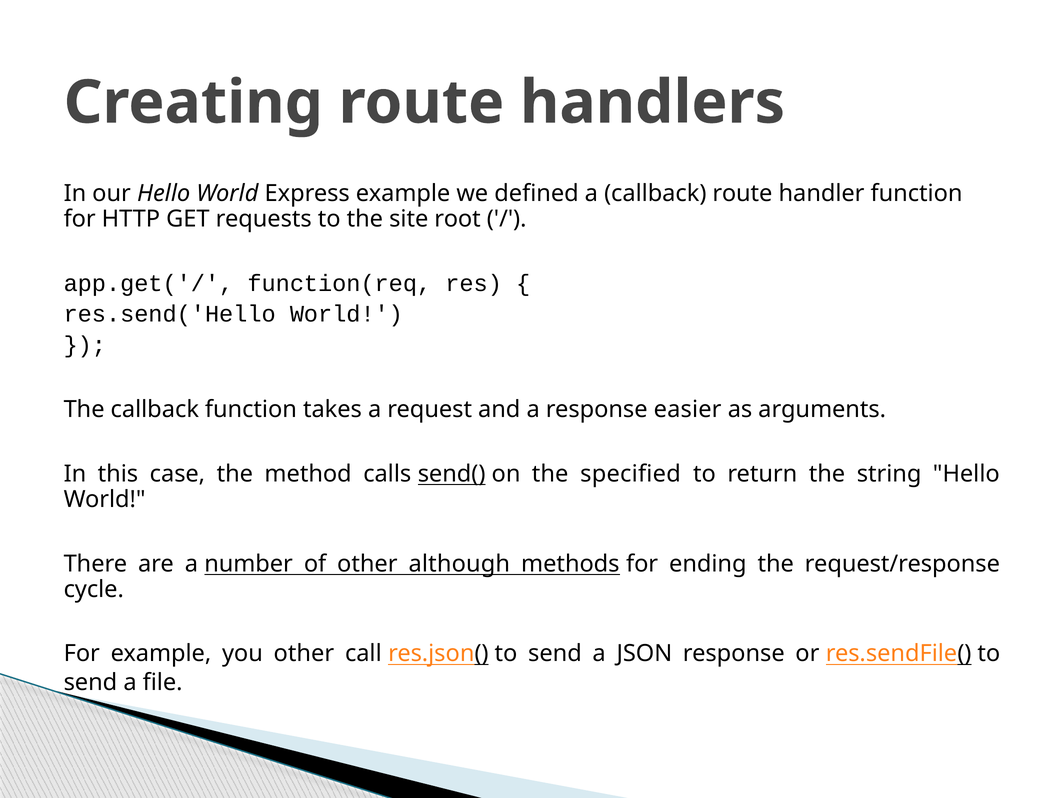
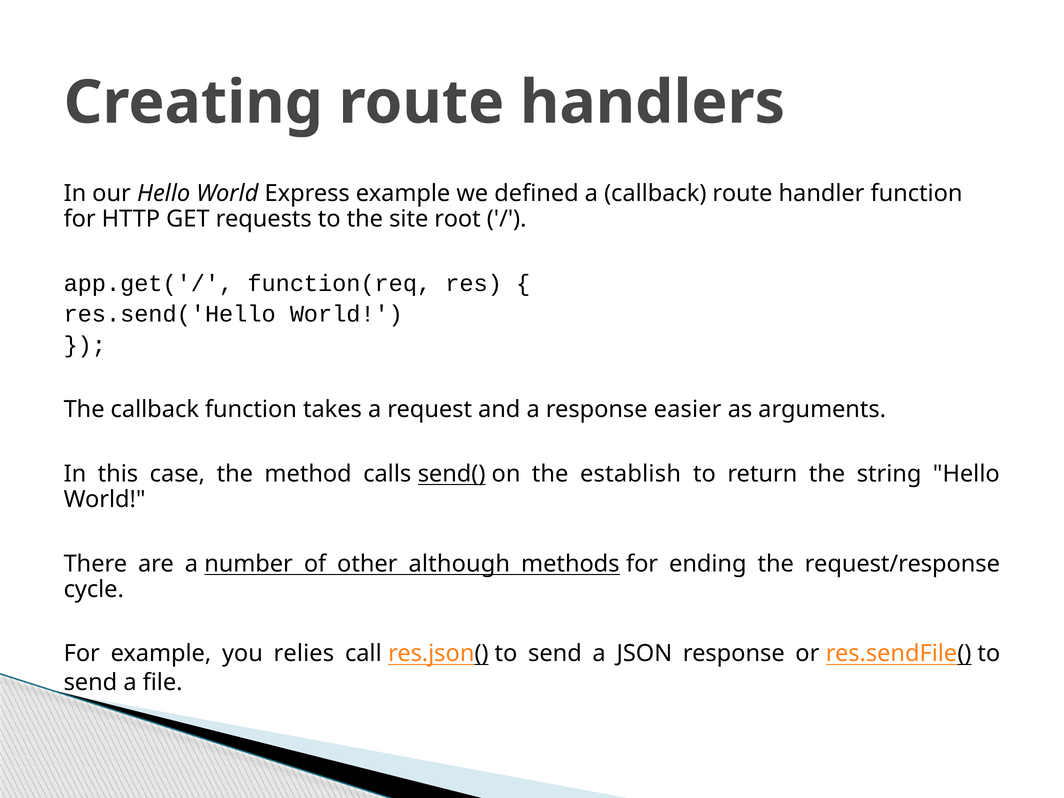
specified: specified -> establish (631, 474)
you other: other -> relies (304, 654)
